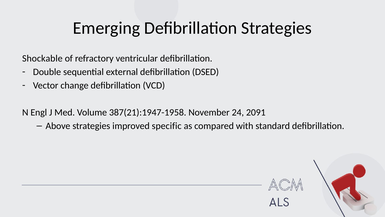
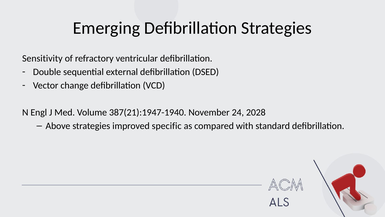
Shockable: Shockable -> Sensitivity (42, 58)
387(21):1947-1958: 387(21):1947-1958 -> 387(21):1947-1940 (148, 112)
2091: 2091 -> 2028 (256, 112)
